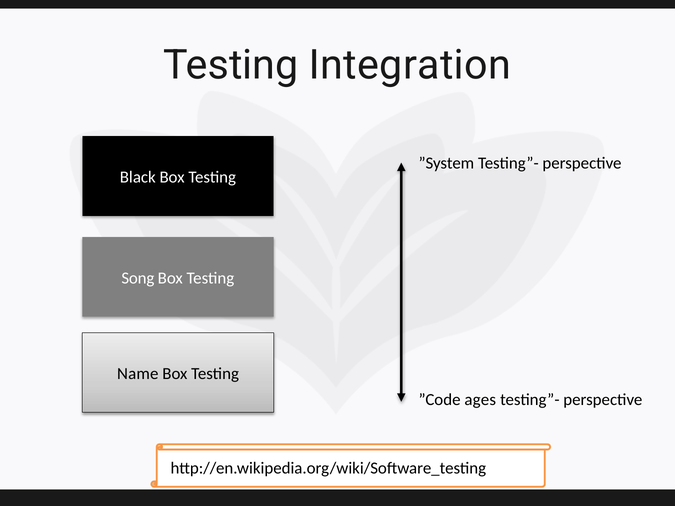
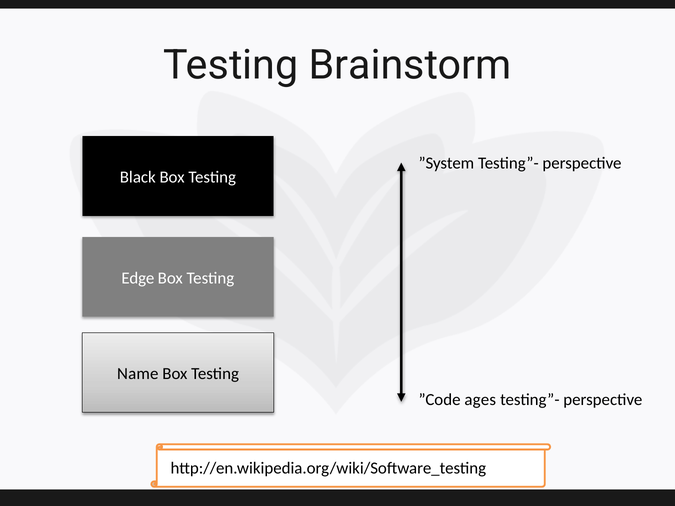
Integration: Integration -> Brainstorm (410, 65)
Song: Song -> Edge (138, 278)
